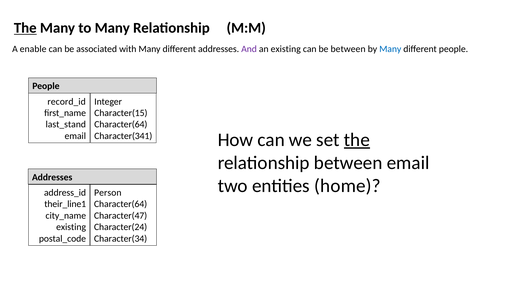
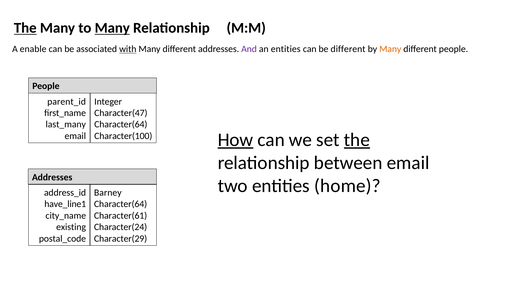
Many underline: none -> present (112, 28)
with underline: none -> present (128, 49)
an existing: existing -> entities (286, 49)
be between: between -> different (348, 49)
Many colour: blue -> orange (390, 49)
record_id: record_id -> parent_id (67, 102)
Character(15: Character(15 -> Character(47 (121, 113)
last_stand: last_stand -> last_many (66, 124)
How underline: none -> present (236, 140)
Character(341: Character(341 -> Character(100 (123, 136)
Person: Person -> Barney (108, 193)
their_line1: their_line1 -> have_line1 (65, 204)
Character(47: Character(47 -> Character(61 (121, 216)
Character(34: Character(34 -> Character(29 (121, 238)
